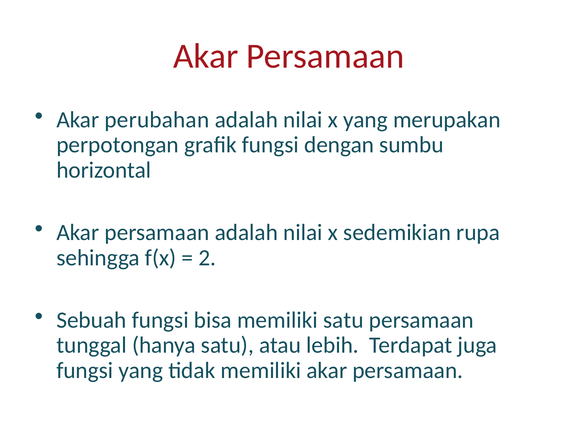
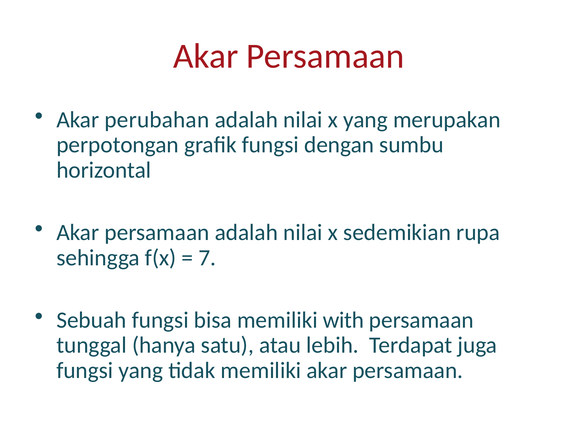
2: 2 -> 7 (207, 257)
memiliki satu: satu -> with (343, 320)
